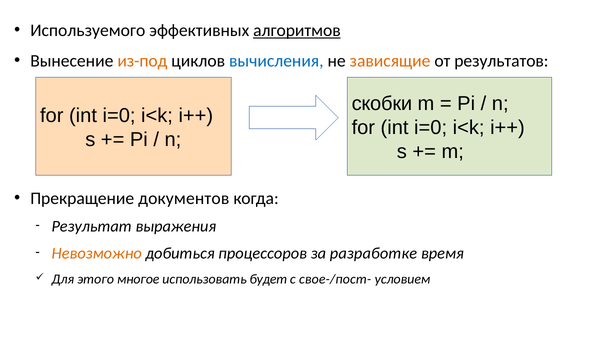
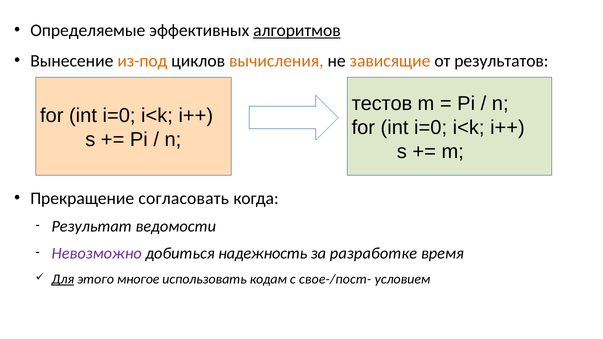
Используемого: Используемого -> Определяемые (88, 30)
вычисления colour: blue -> orange (276, 61)
скобки: скобки -> тестов (382, 104)
документов: документов -> согласовать (184, 199)
выражения: выражения -> ведомости (176, 227)
Невозможно colour: orange -> purple (97, 254)
процессоров: процессоров -> надежность (263, 254)
Для underline: none -> present (63, 279)
будет: будет -> кодам (268, 279)
